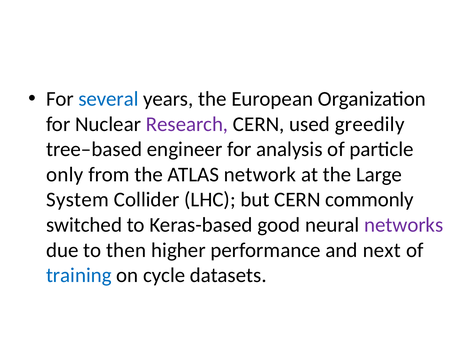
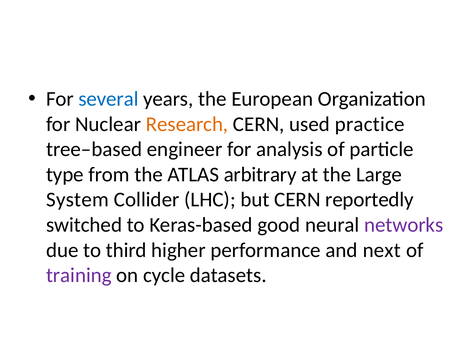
Research colour: purple -> orange (187, 124)
greedily: greedily -> practice (370, 124)
only: only -> type (65, 175)
network: network -> arbitrary (260, 175)
commonly: commonly -> reportedly (369, 200)
then: then -> third (126, 250)
training colour: blue -> purple (79, 275)
